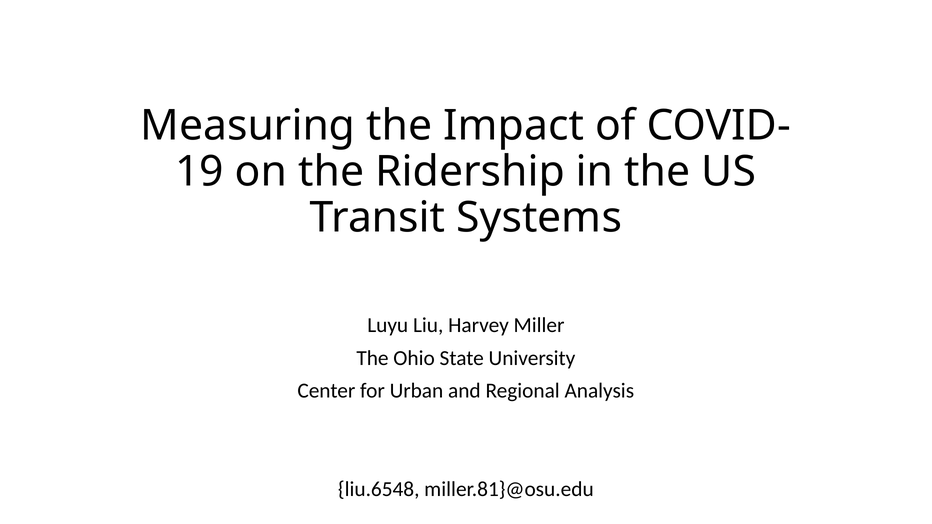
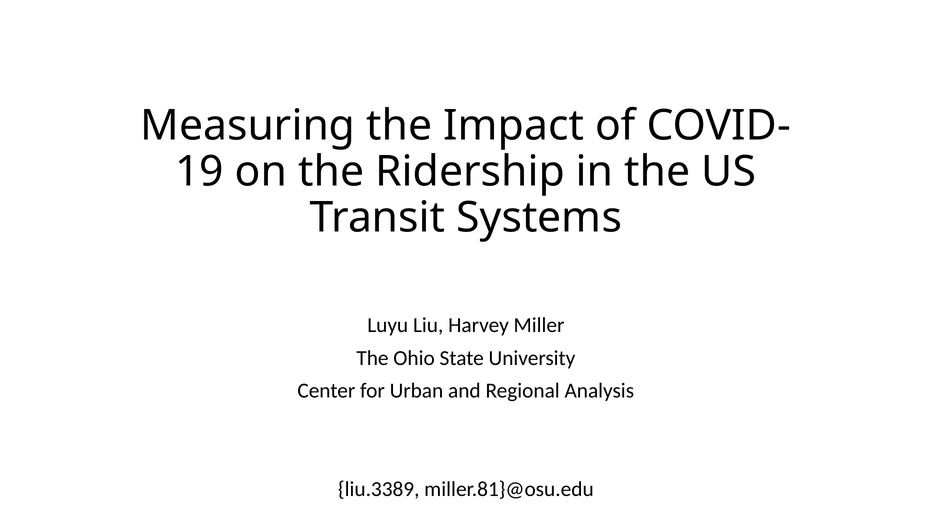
liu.6548: liu.6548 -> liu.3389 (379, 489)
